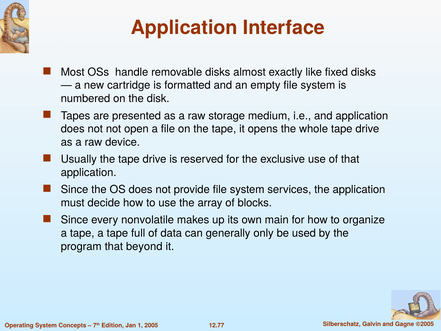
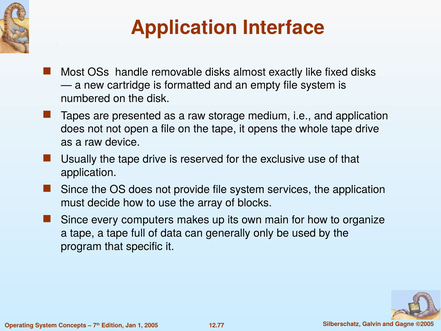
nonvolatile: nonvolatile -> computers (148, 220)
beyond: beyond -> specific (144, 246)
